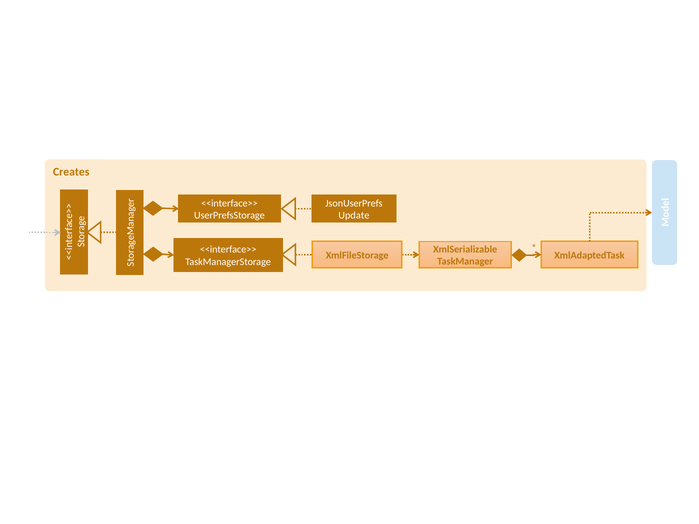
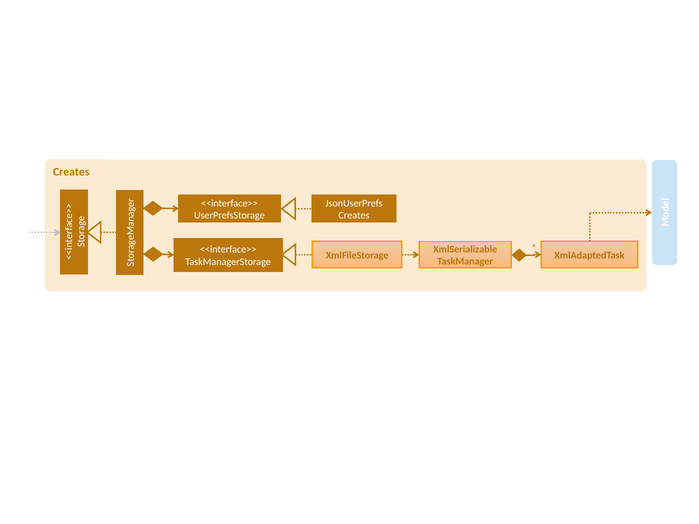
Update: Update -> Creates (354, 216)
